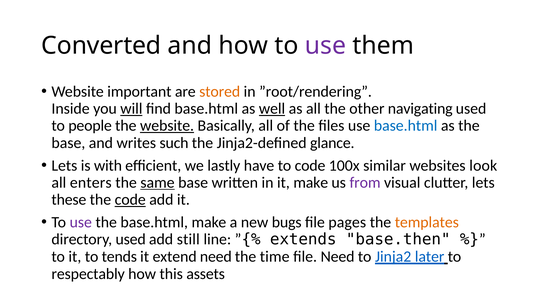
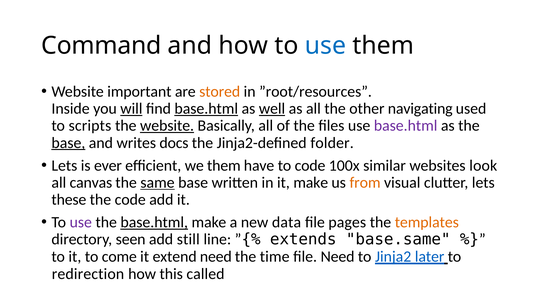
Converted: Converted -> Command (101, 46)
use colour: purple -> blue (326, 46)
”root/rendering: ”root/rendering -> ”root/resources (315, 92)
base.html underline: none -> present (206, 109)
people: people -> scripts (90, 126)
base.html colour: blue -> purple (406, 126)
base underline: none -> present (68, 143)
such: such -> docs (174, 143)
glance: glance -> folder (332, 143)
with: with -> ever (108, 165)
we lastly: lastly -> them (224, 165)
enters: enters -> canvas (91, 182)
from colour: purple -> orange (365, 182)
code underline: present -> none (130, 200)
base.html underline: none -> present (154, 222)
bugs: bugs -> data (287, 222)
directory used: used -> seen (131, 239)
base.then: base.then -> base.same (398, 239)
tends: tends -> come (119, 257)
respectably: respectably -> redirection (88, 274)
assets: assets -> called (205, 274)
